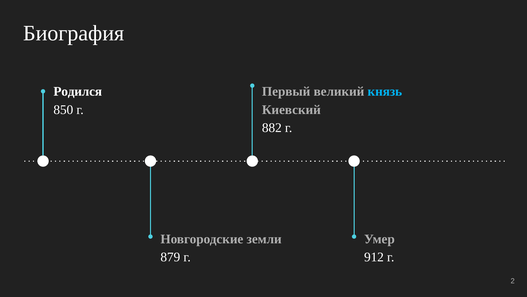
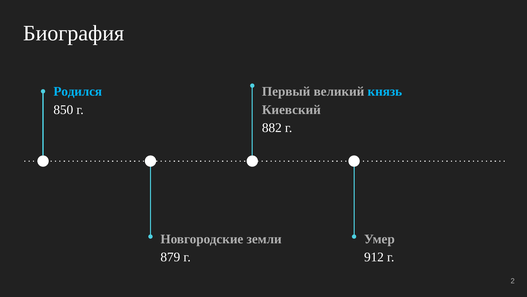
Родился colour: white -> light blue (78, 91)
